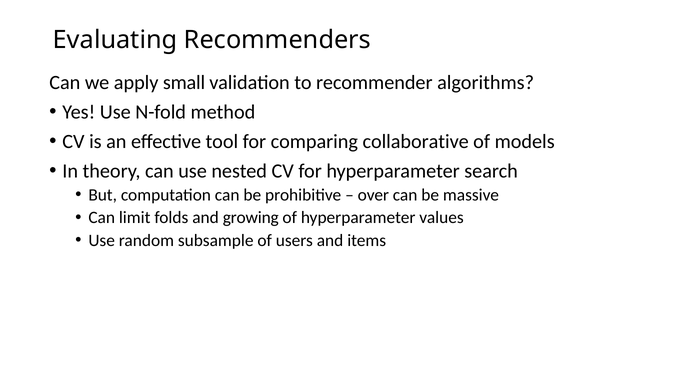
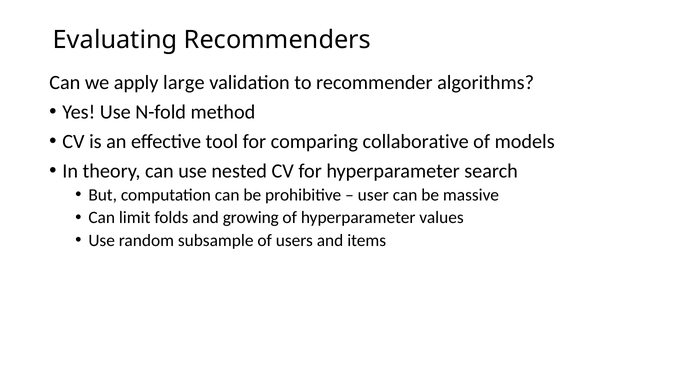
small: small -> large (184, 83)
over: over -> user (373, 195)
